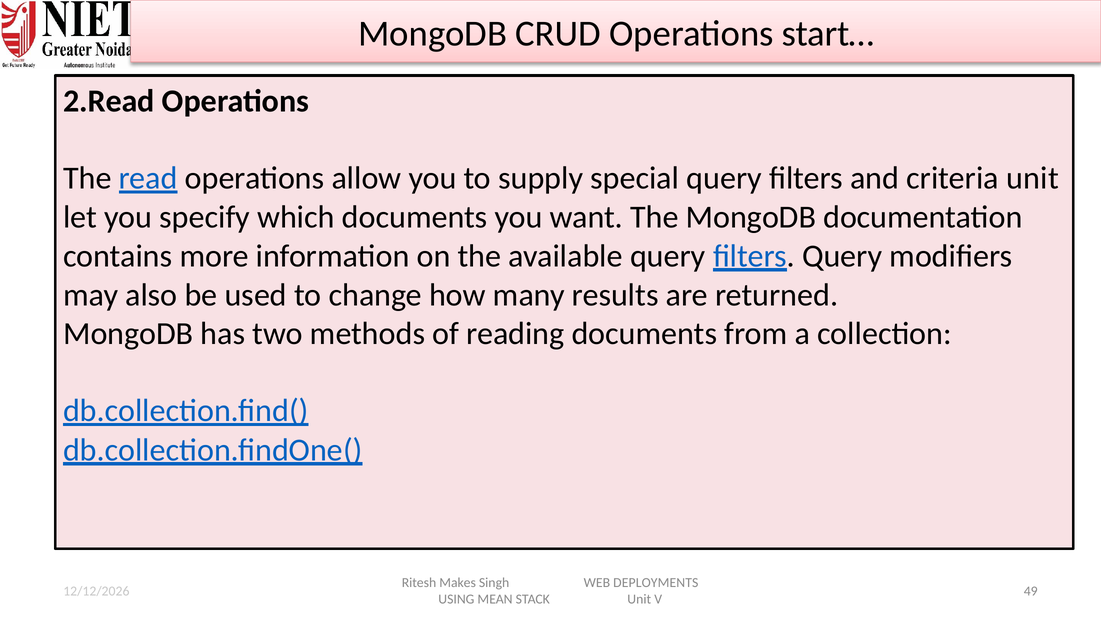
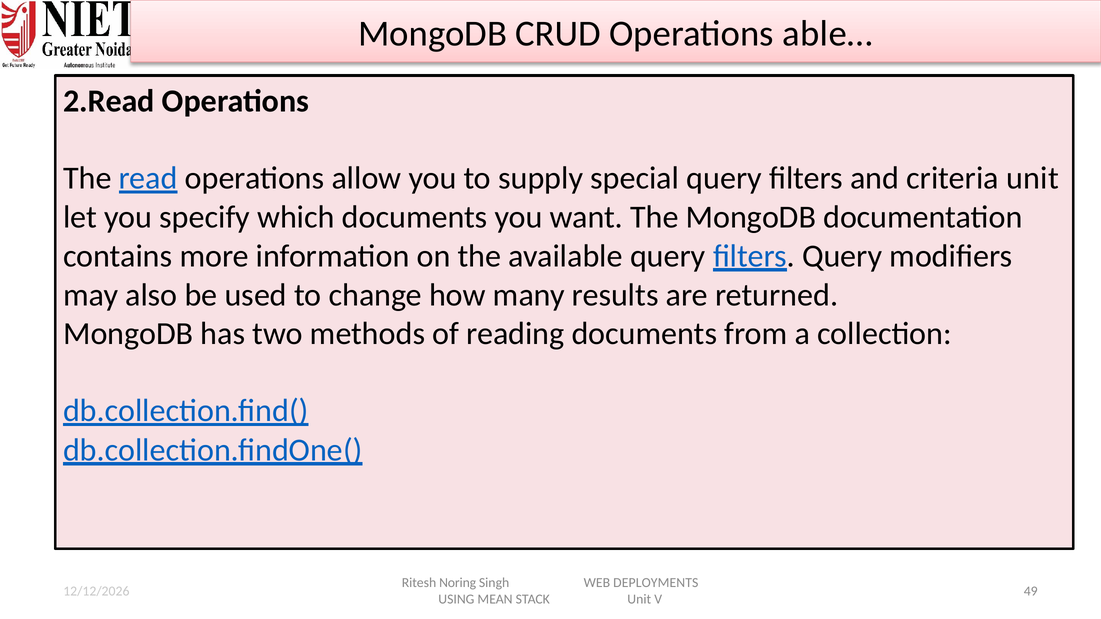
start…: start… -> able… (828, 34)
Makes: Makes -> Noring (458, 583)
